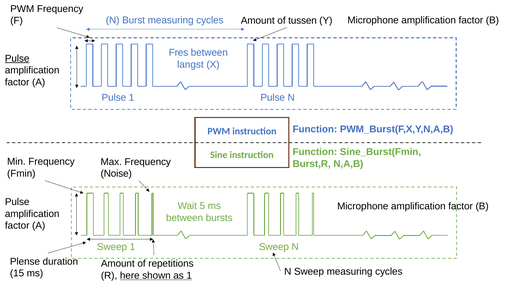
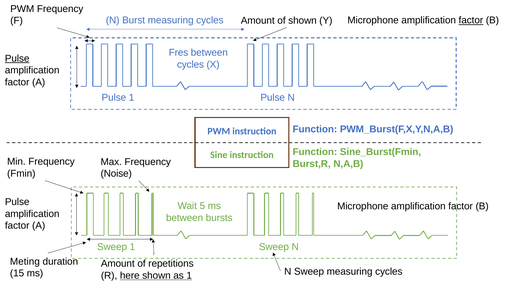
factor underline: none -> present (471, 20)
of tussen: tussen -> shown (302, 20)
langst: langst -> cycles (190, 64)
Plense: Plense -> Meting (25, 261)
